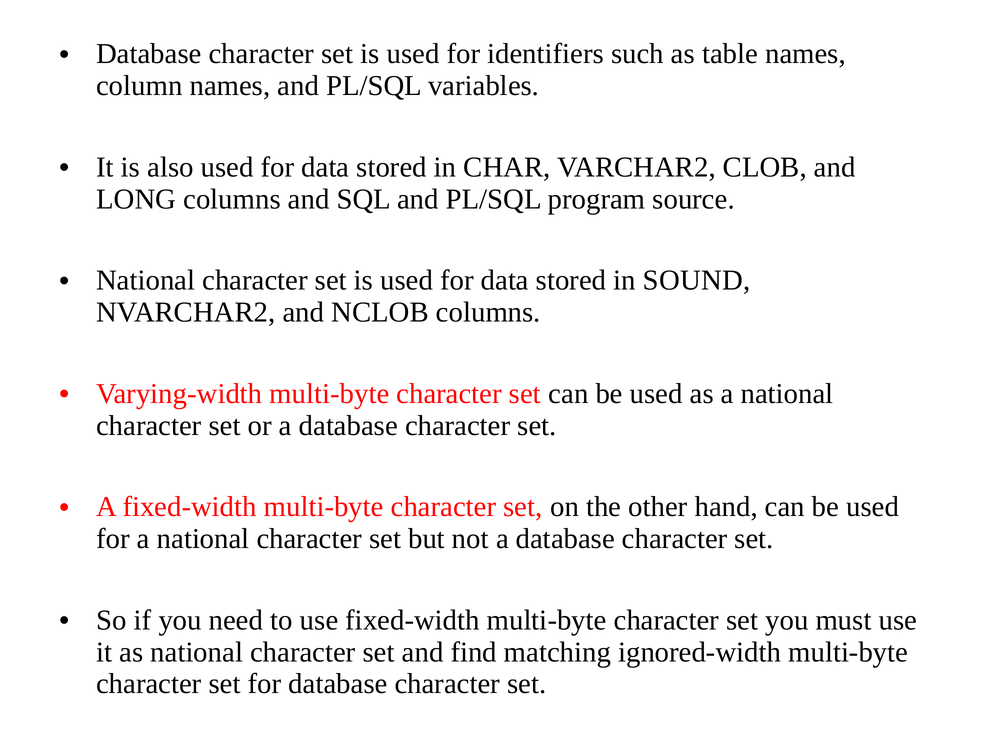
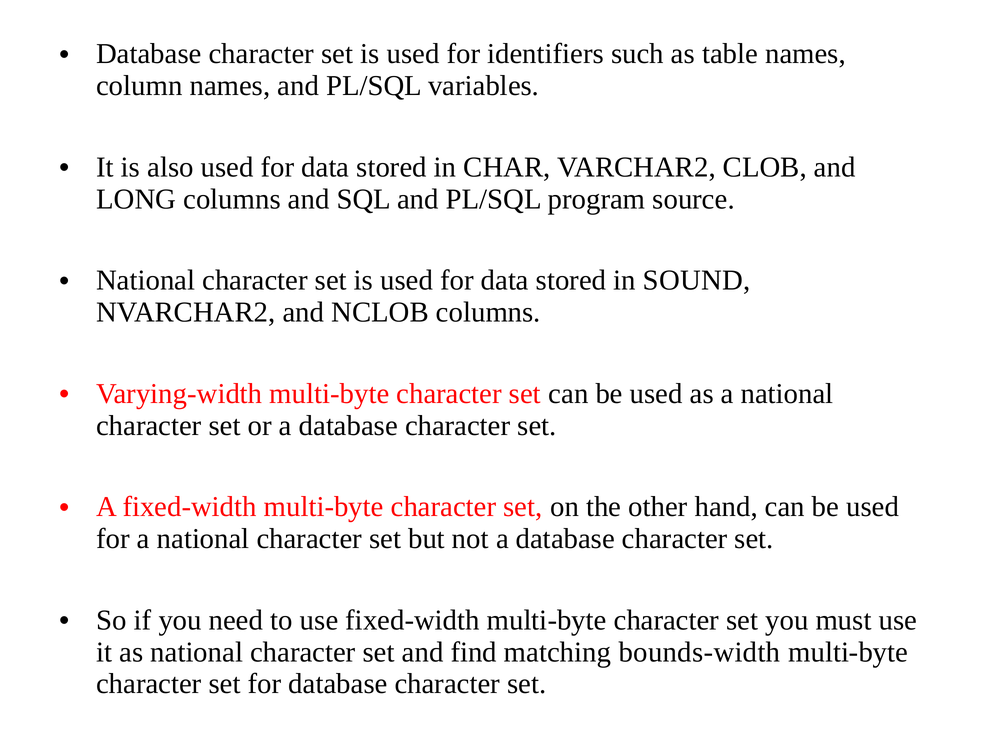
ignored-width: ignored-width -> bounds-width (699, 652)
